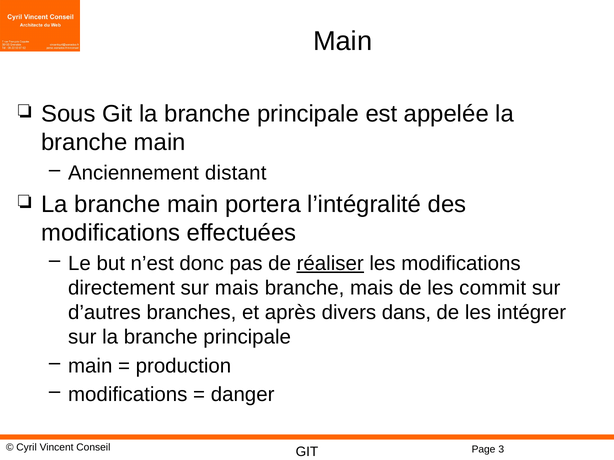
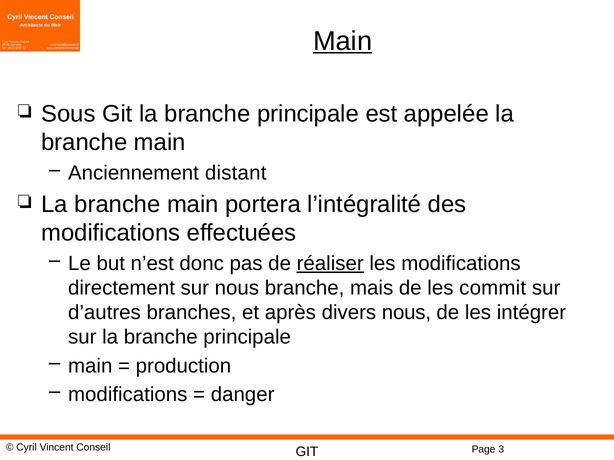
Main underline: none -> present (343, 41)
sur mais: mais -> nous (237, 288)
divers dans: dans -> nous (406, 313)
